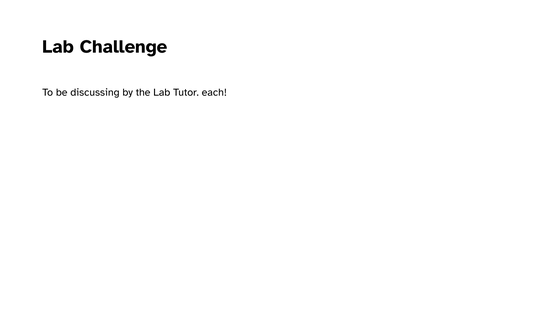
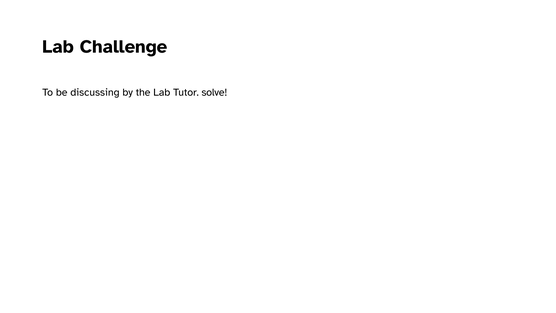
each: each -> solve (214, 92)
